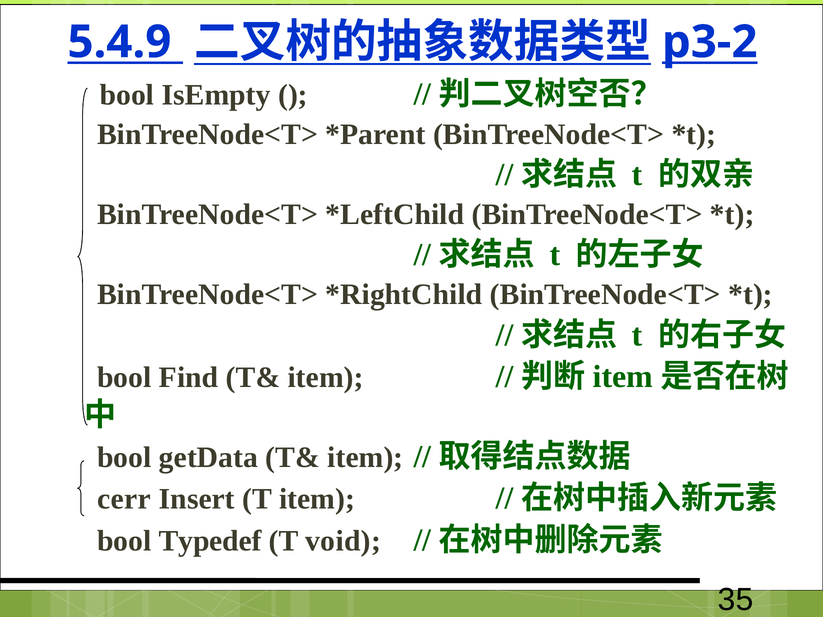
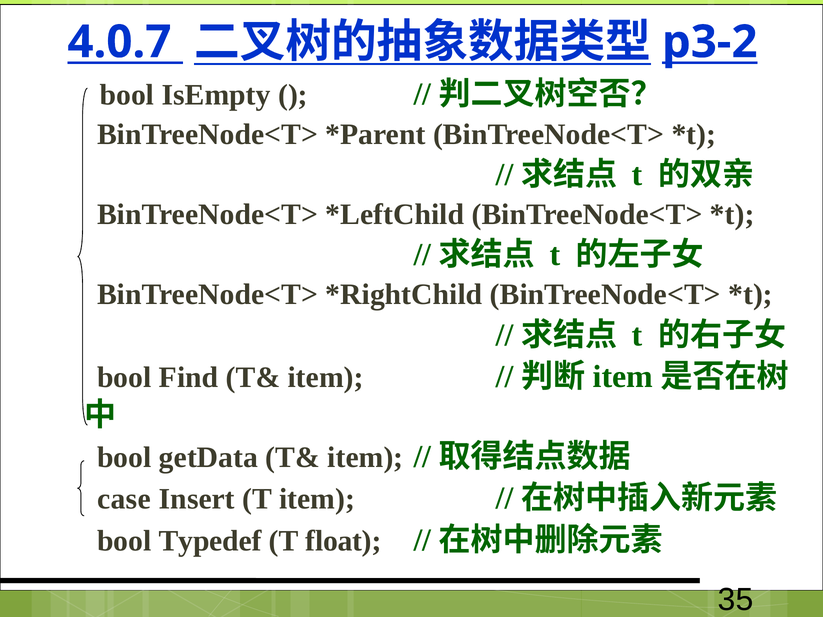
5.4.9: 5.4.9 -> 4.0.7 (119, 42)
cerr: cerr -> case (124, 499)
void: void -> float (343, 541)
